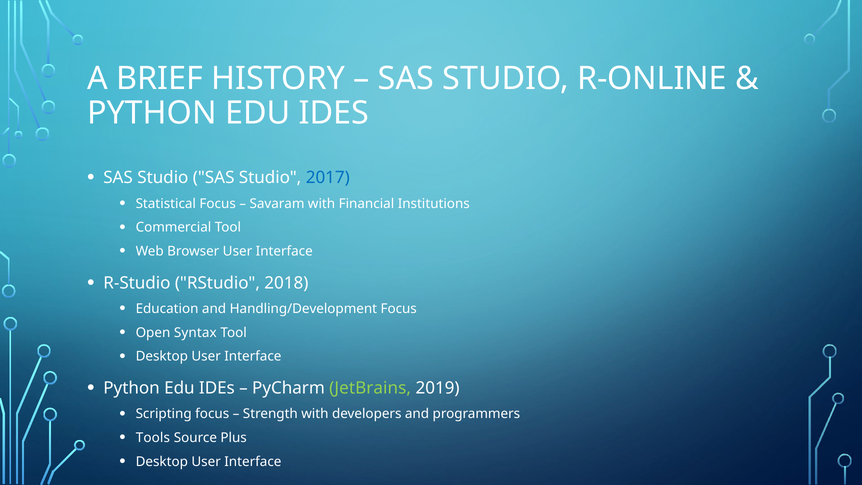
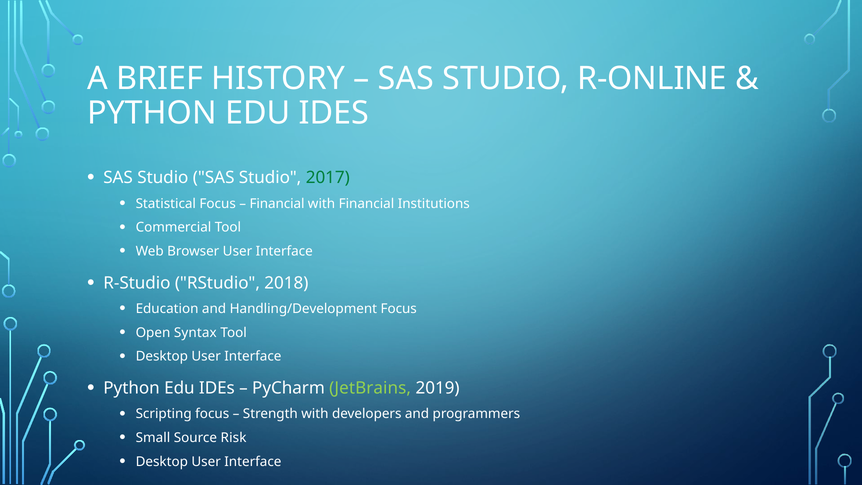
2017 colour: blue -> green (328, 178)
Savaram: Savaram -> Financial (277, 204)
Tools: Tools -> Small (153, 438)
Plus: Plus -> Risk (234, 438)
